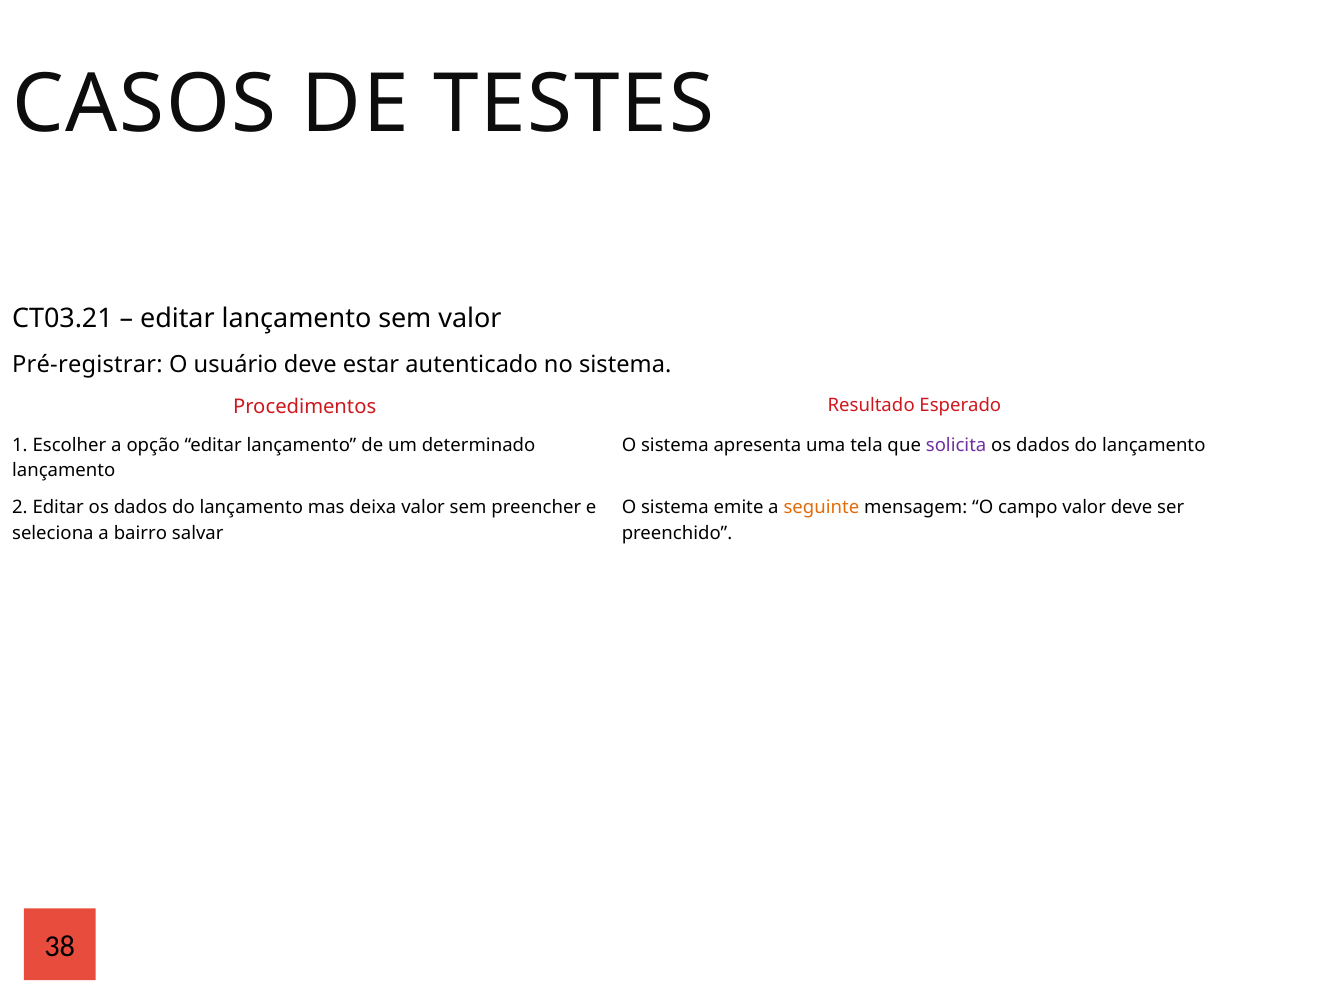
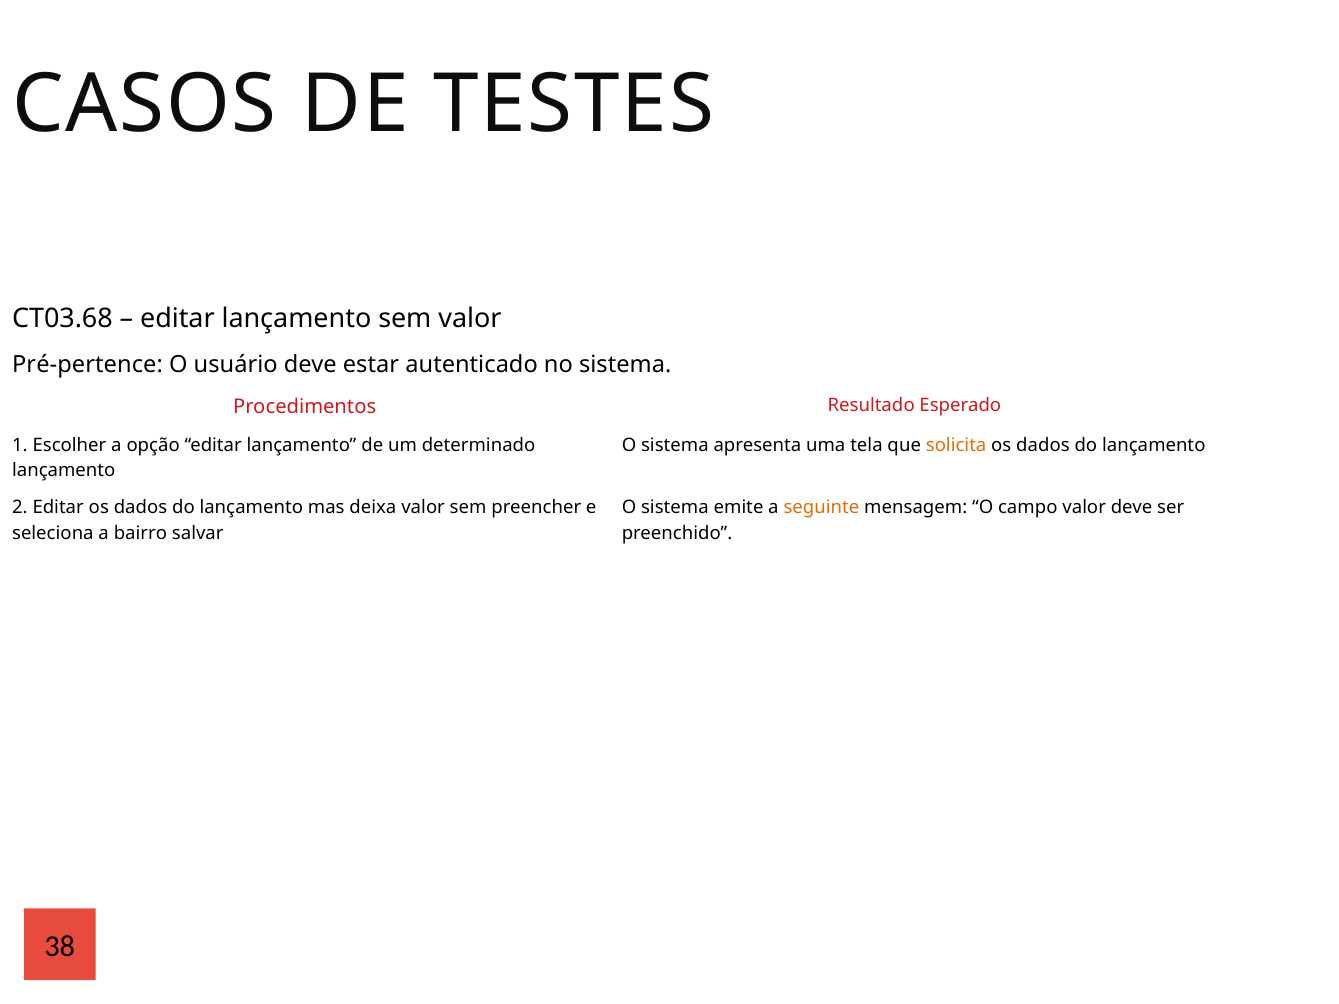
CT03.21: CT03.21 -> CT03.68 (62, 318)
Pré-registrar: Pré-registrar -> Pré-pertence (88, 365)
solicita colour: purple -> orange (956, 445)
